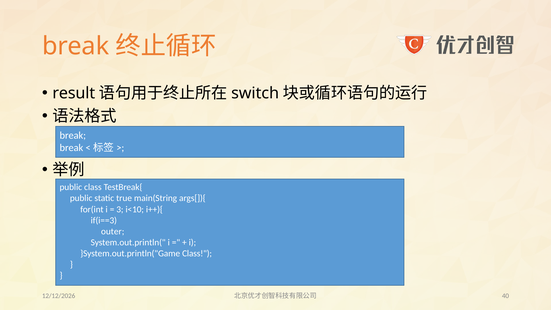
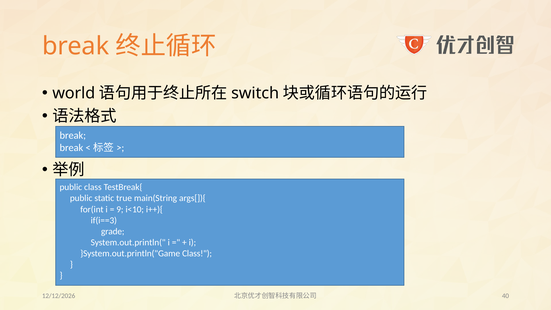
result: result -> world (74, 93)
3: 3 -> 9 (120, 209)
outer: outer -> grade (113, 231)
